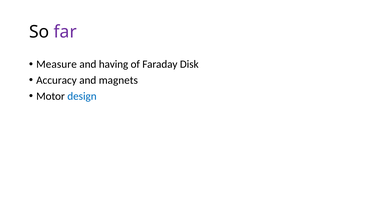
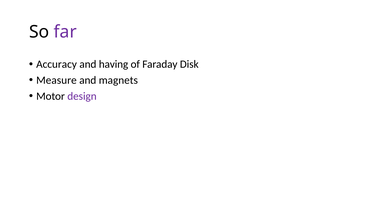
Measure: Measure -> Accuracy (57, 64)
Accuracy: Accuracy -> Measure (56, 80)
design colour: blue -> purple (82, 96)
